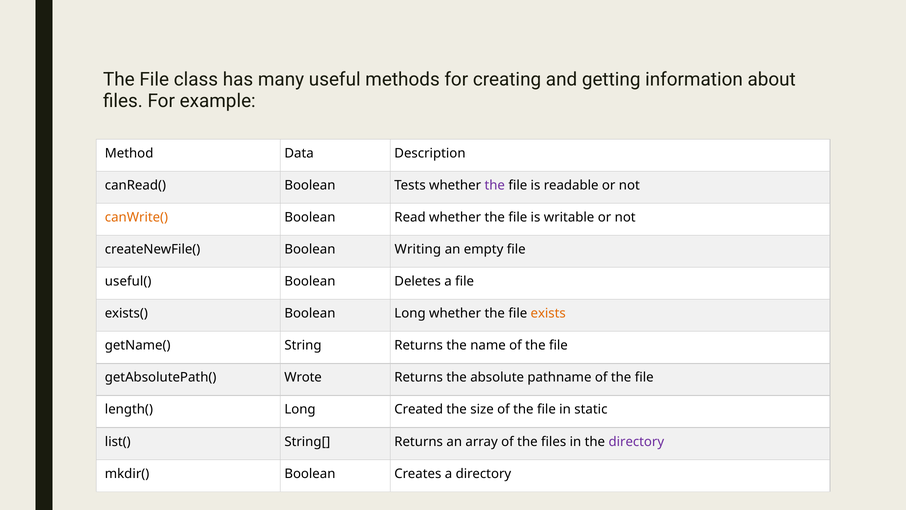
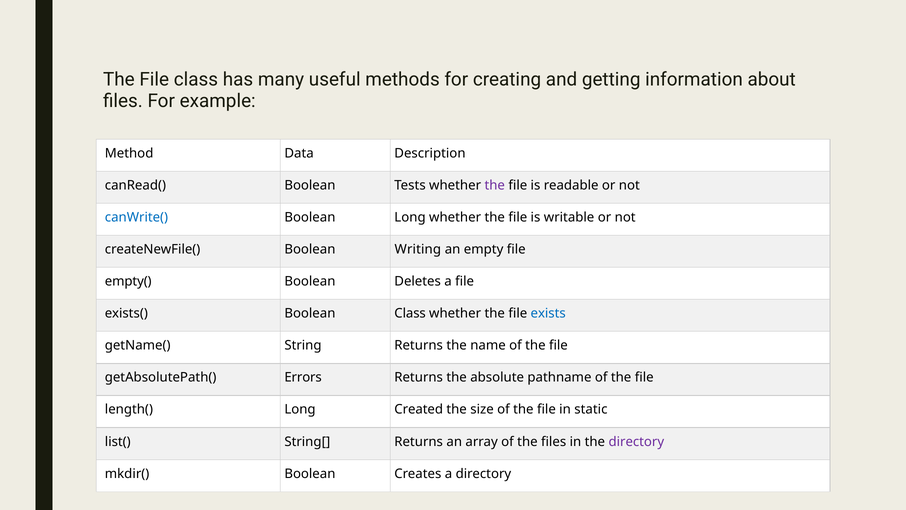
canWrite( colour: orange -> blue (136, 217)
Boolean Read: Read -> Long (410, 217)
useful(: useful( -> empty( (128, 281)
Boolean Long: Long -> Class (410, 313)
exists colour: orange -> blue (548, 313)
Wrote: Wrote -> Errors (303, 377)
